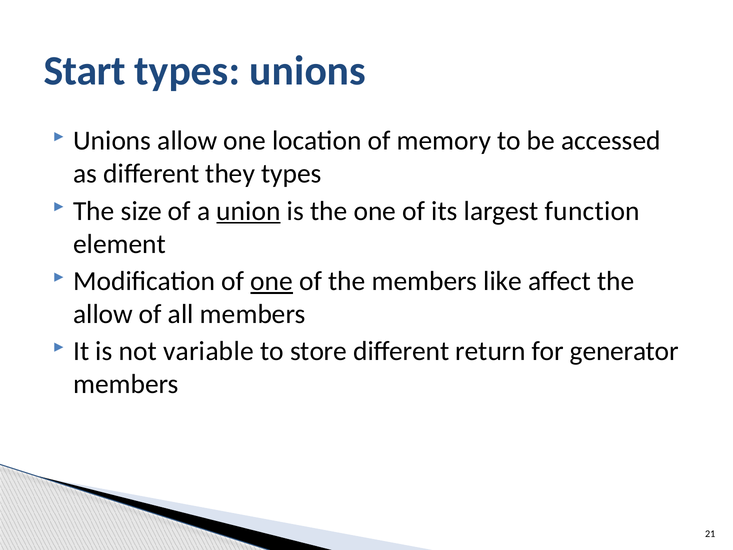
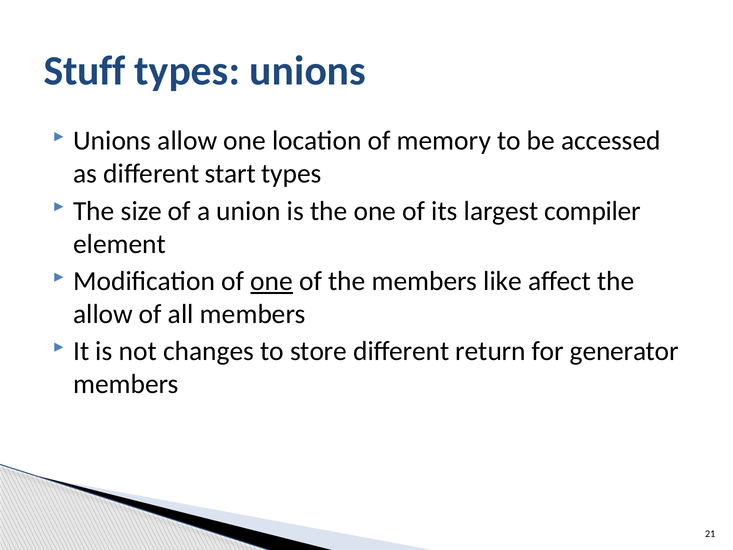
Start: Start -> Stuff (85, 71)
they: they -> start (230, 174)
union underline: present -> none (248, 211)
function: function -> compiler (592, 211)
variable: variable -> changes (209, 351)
